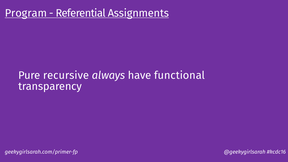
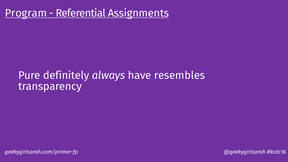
recursive: recursive -> definitely (66, 75)
functional: functional -> resembles (180, 75)
